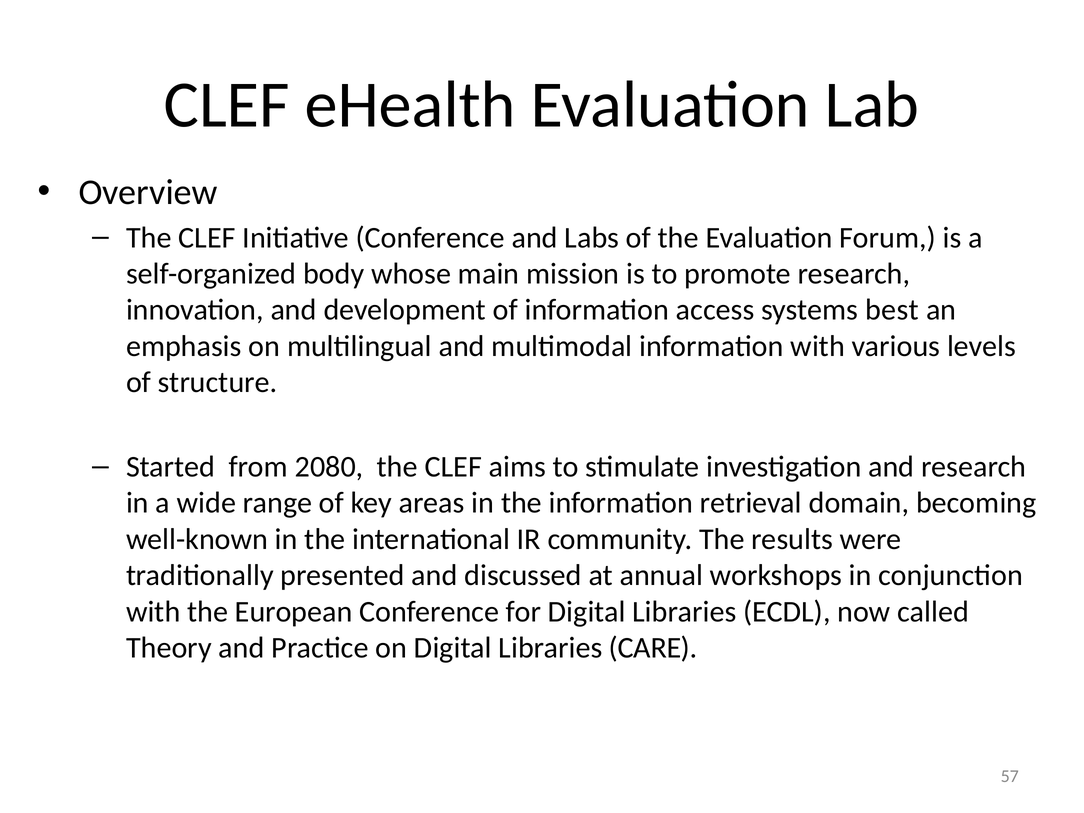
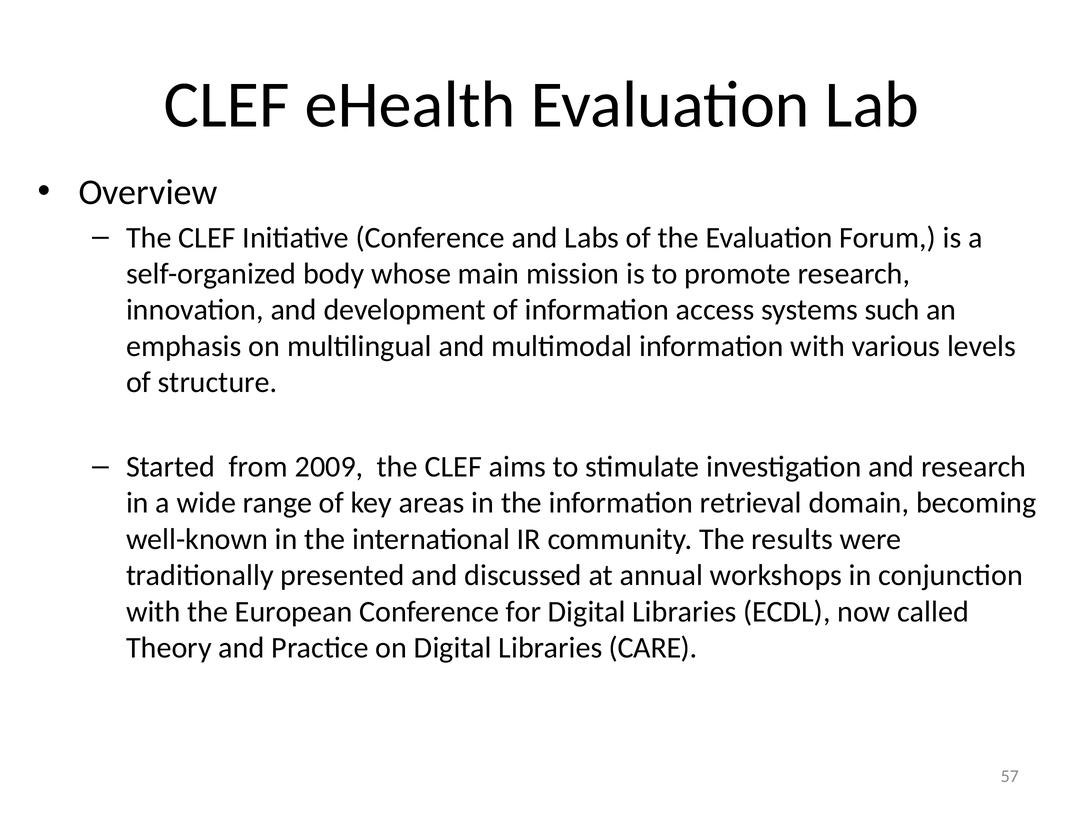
best: best -> such (892, 310)
2080: 2080 -> 2009 (329, 467)
